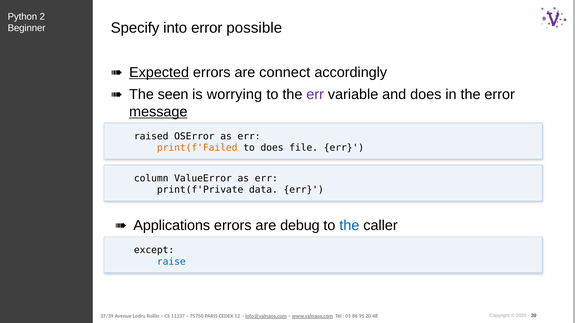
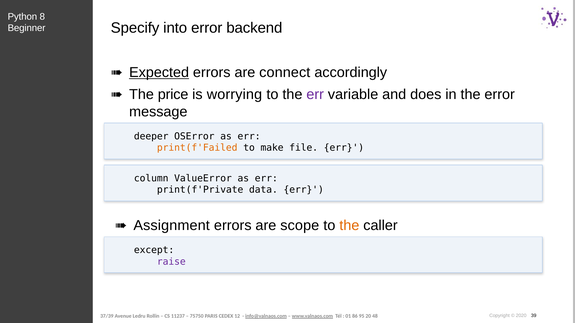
2: 2 -> 8 (42, 17)
possible: possible -> backend (254, 28)
seen: seen -> price (173, 95)
message underline: present -> none (158, 112)
raised: raised -> deeper (151, 137)
to does: does -> make (272, 148)
Applications: Applications -> Assignment (172, 226)
debug: debug -> scope (300, 226)
the colour: blue -> orange (349, 226)
raise colour: blue -> purple (171, 262)
